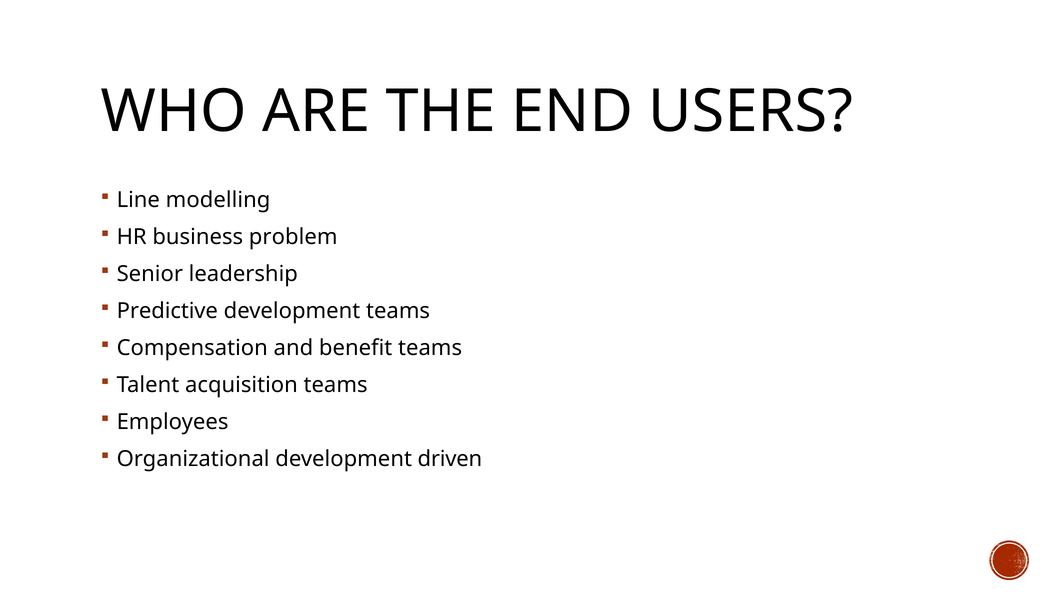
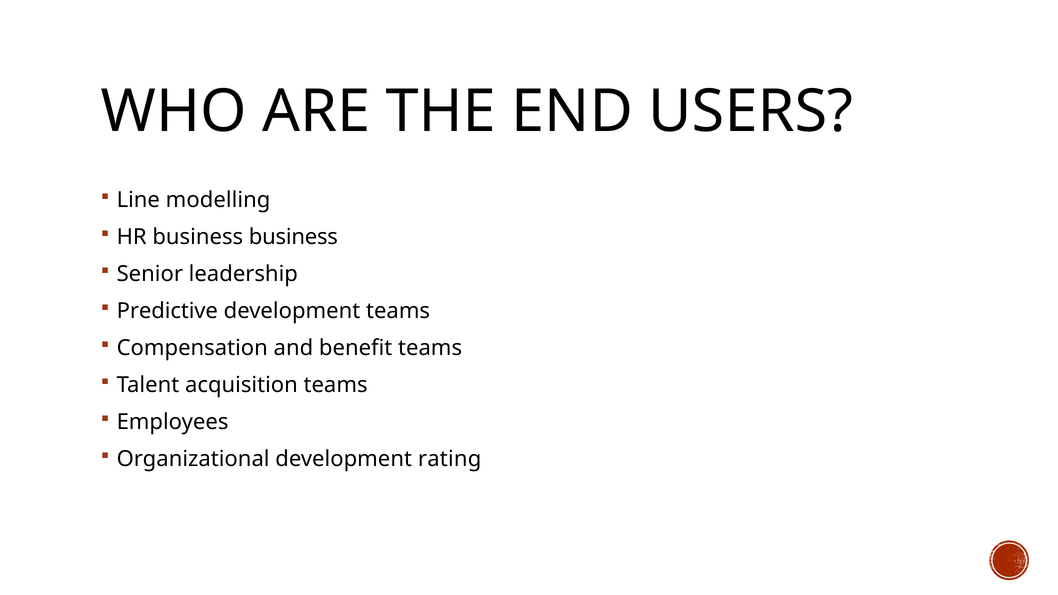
business problem: problem -> business (293, 237)
driven: driven -> rating (450, 459)
